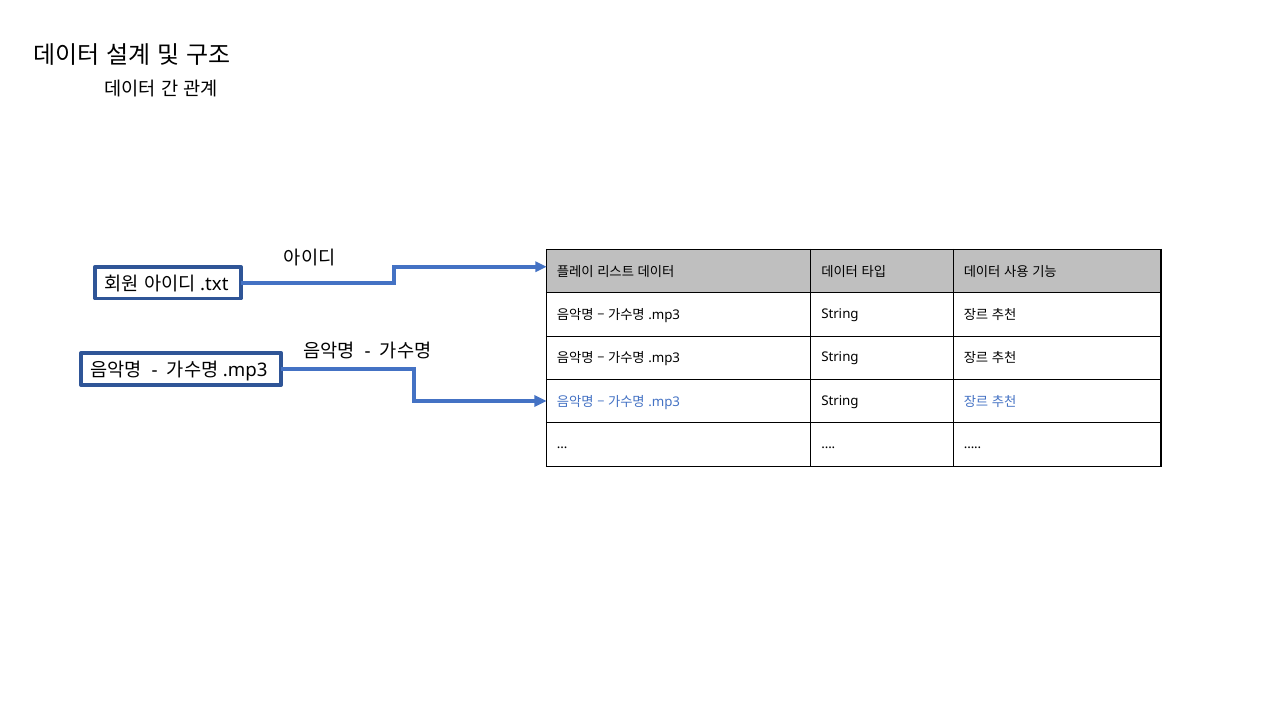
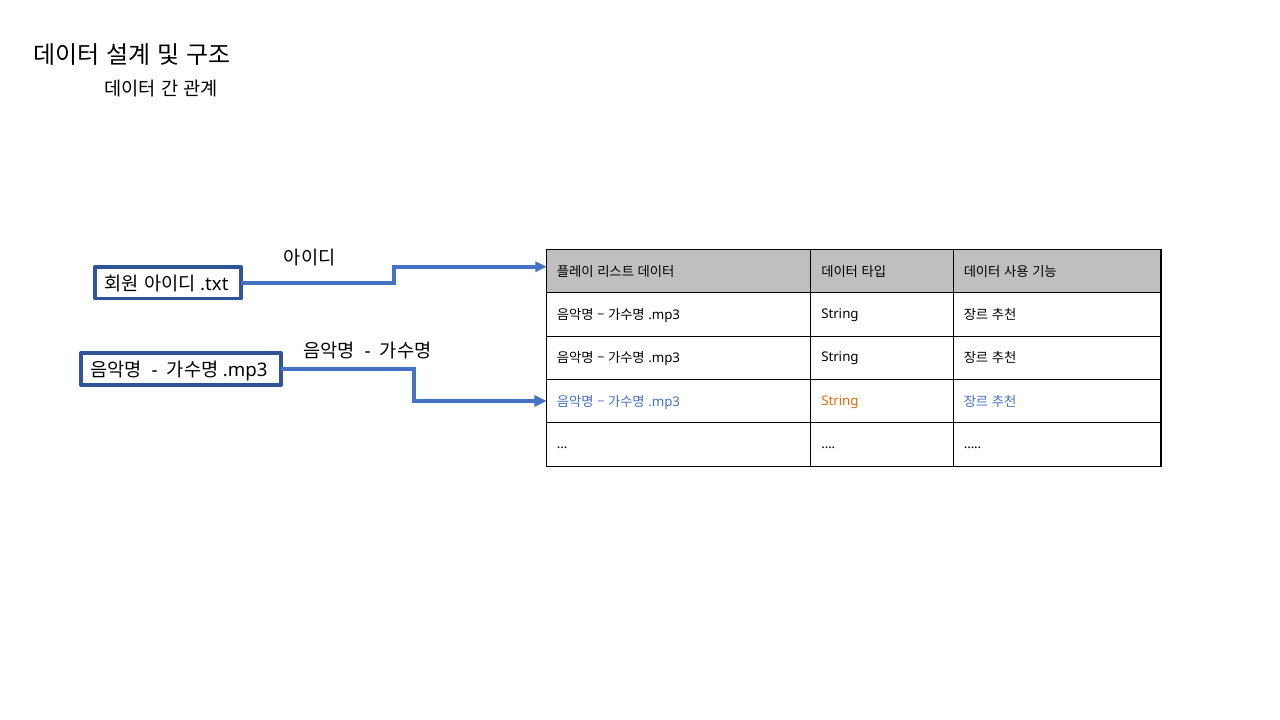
String colour: black -> orange (840, 401)
